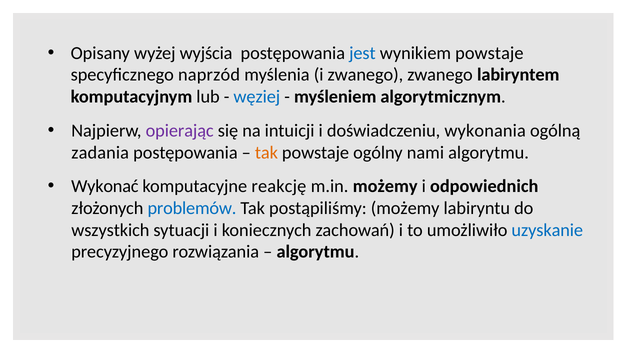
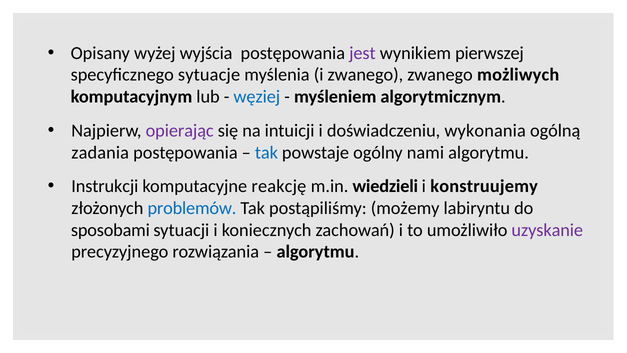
jest colour: blue -> purple (362, 53)
wynikiem powstaje: powstaje -> pierwszej (489, 53)
naprzód: naprzód -> sytuacje (209, 75)
labiryntem: labiryntem -> możliwych (518, 75)
tak colour: orange -> blue (266, 152)
Wykonać: Wykonać -> Instrukcji (105, 186)
m.in możemy: możemy -> wiedzieli (385, 186)
odpowiednich: odpowiednich -> konstruujemy (484, 186)
wszystkich: wszystkich -> sposobami (110, 230)
uzyskanie colour: blue -> purple (547, 230)
